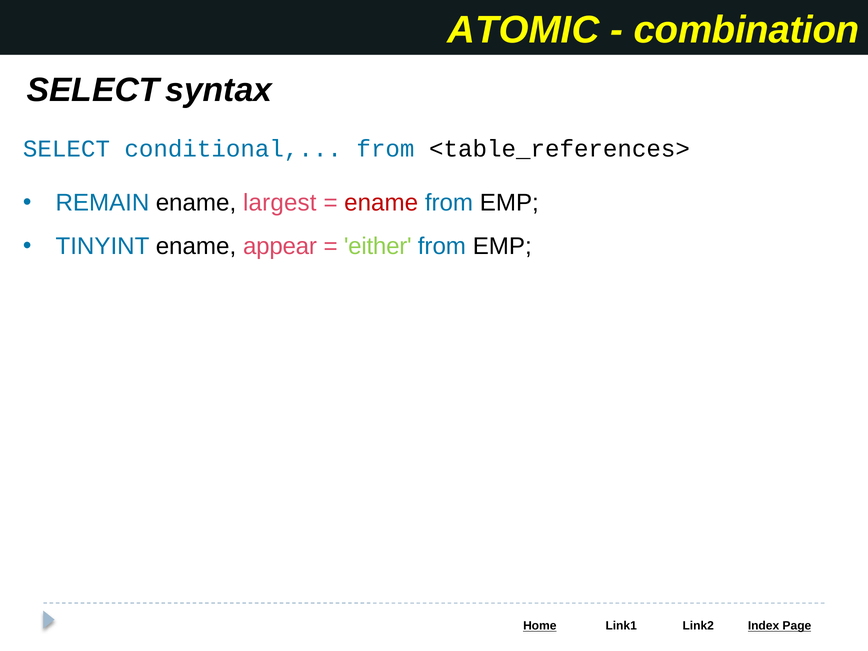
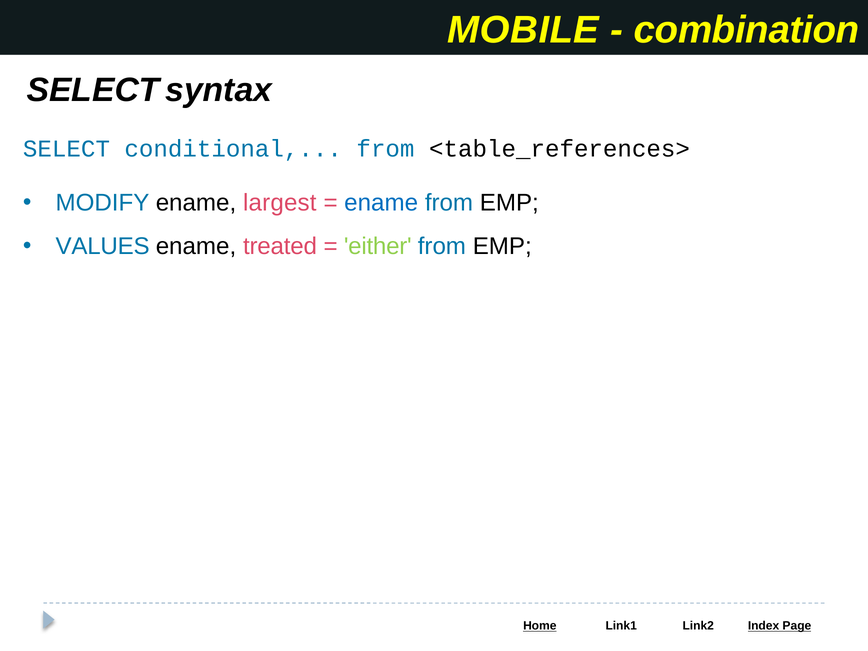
ATOMIC: ATOMIC -> MOBILE (523, 30)
REMAIN: REMAIN -> MODIFY (102, 203)
ename colour: red -> blue (381, 203)
TINYINT: TINYINT -> VALUES (103, 246)
appear: appear -> treated (280, 246)
